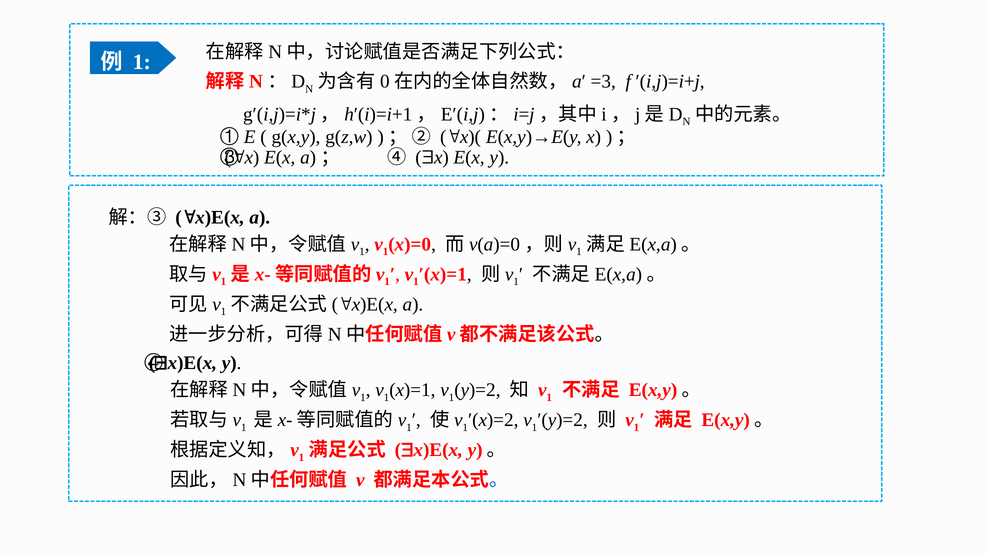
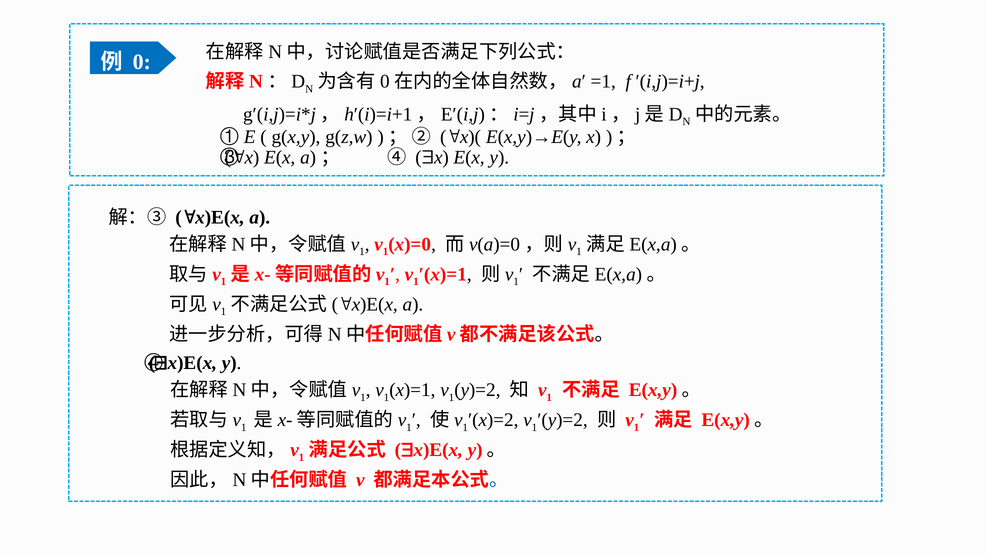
1: 1 -> 0 (142, 62)
=3: =3 -> =1 (603, 82)
